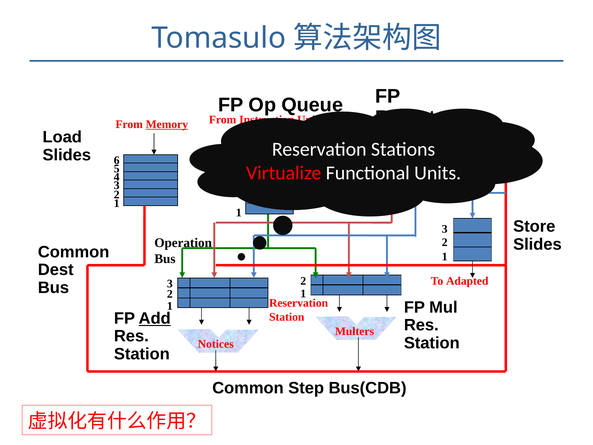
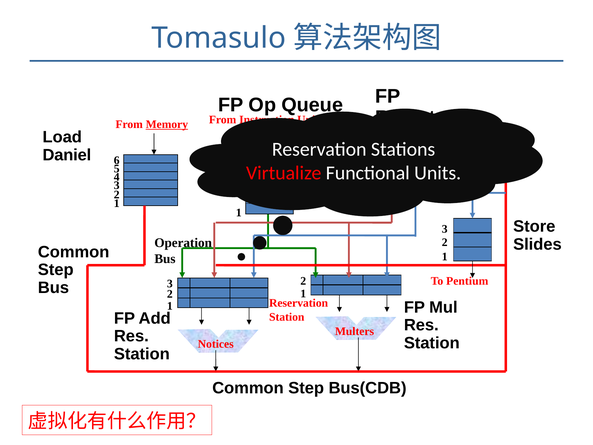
Slides: Slides -> Daniel (67, 155)
Dest: Dest -> Step (56, 270)
Adapted: Adapted -> Pentium (467, 281)
Add underline: present -> none (155, 318)
